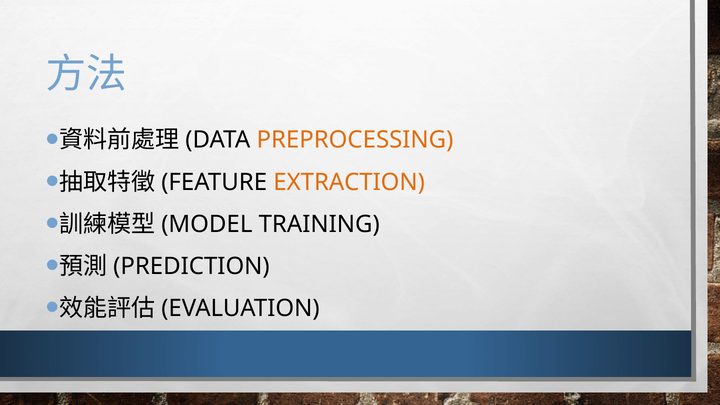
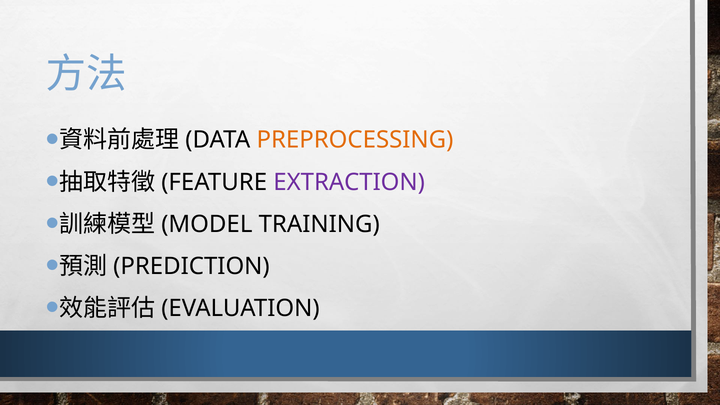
EXTRACTION colour: orange -> purple (349, 182)
